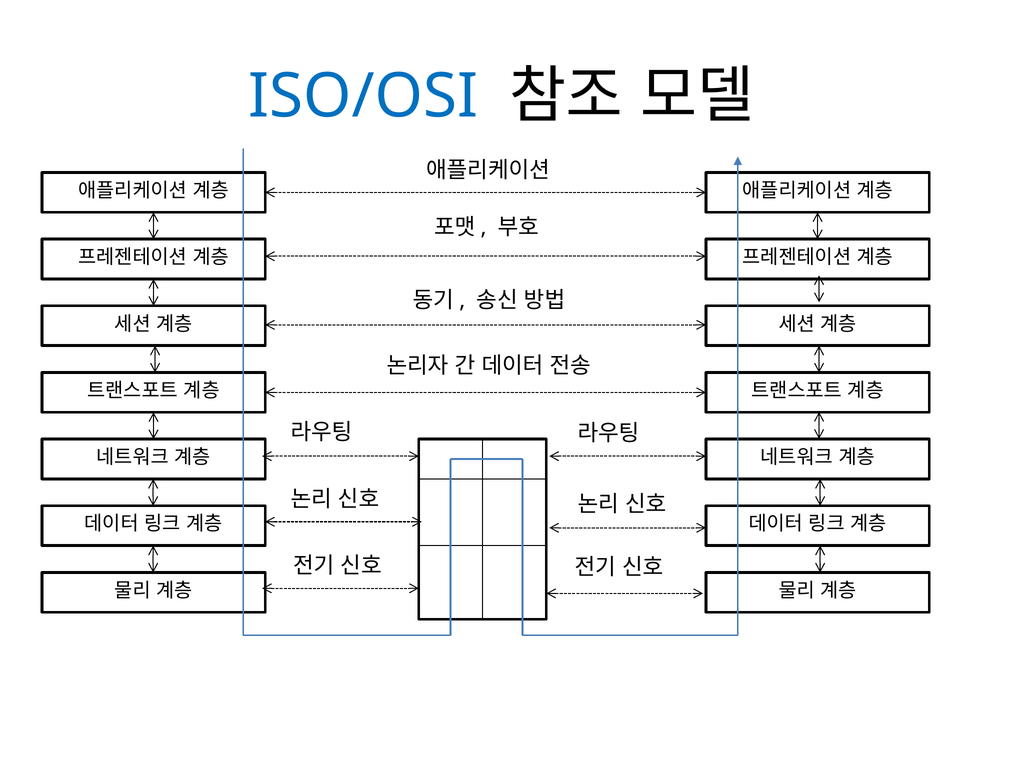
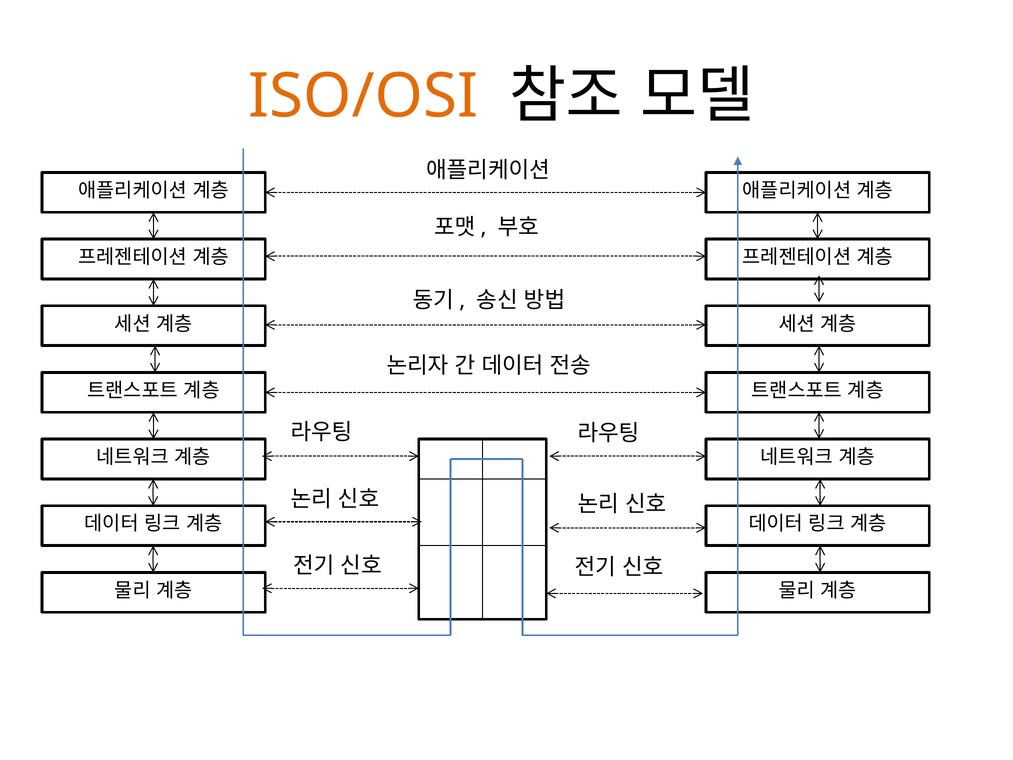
ISO/OSI colour: blue -> orange (363, 97)
